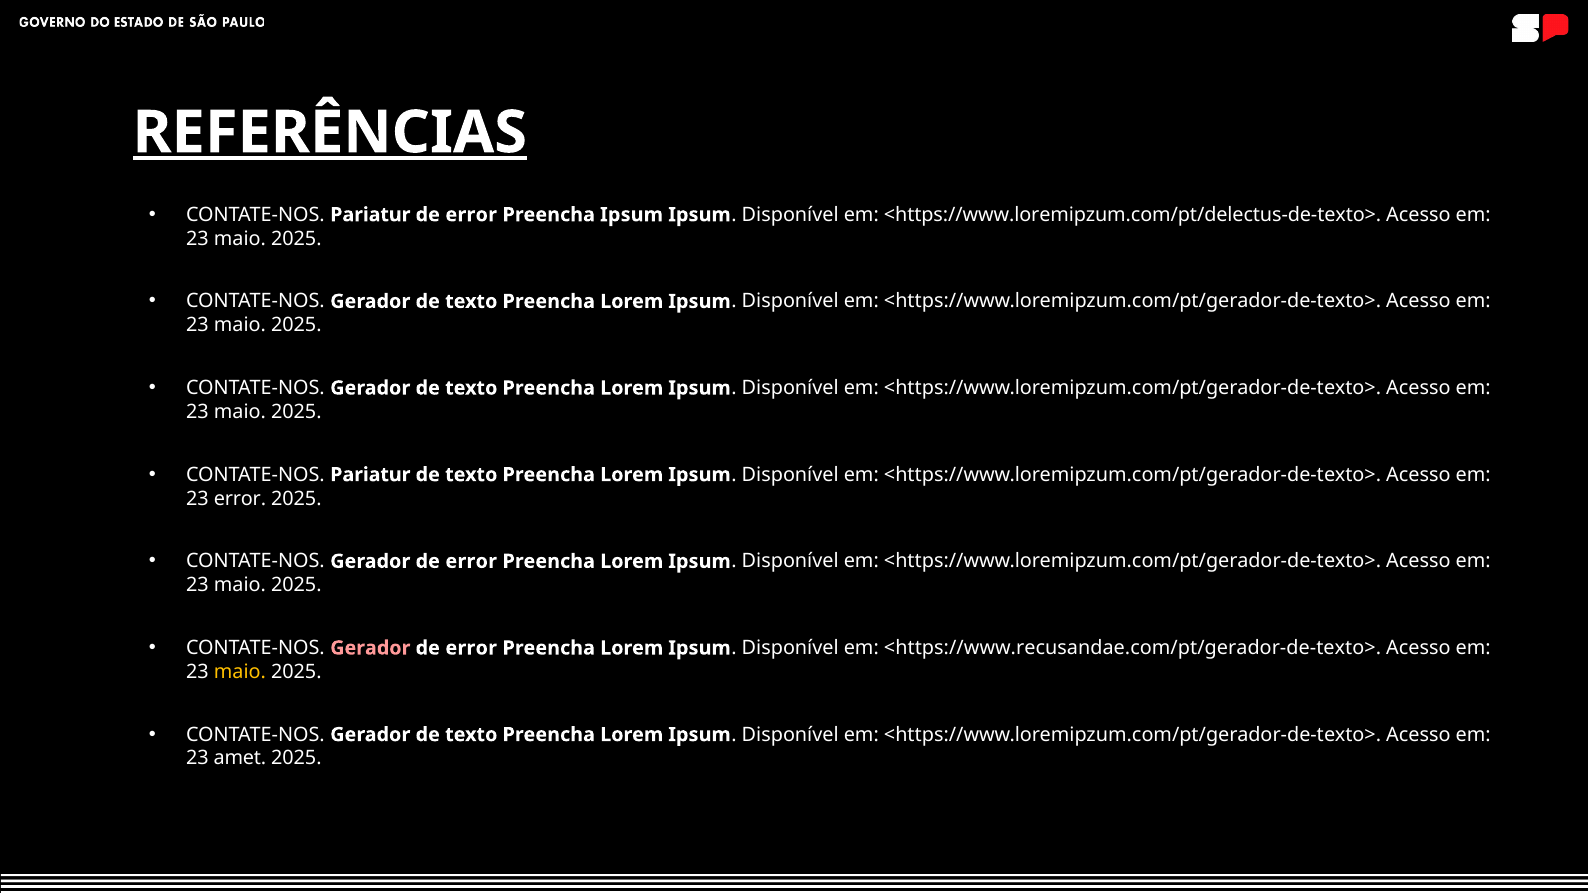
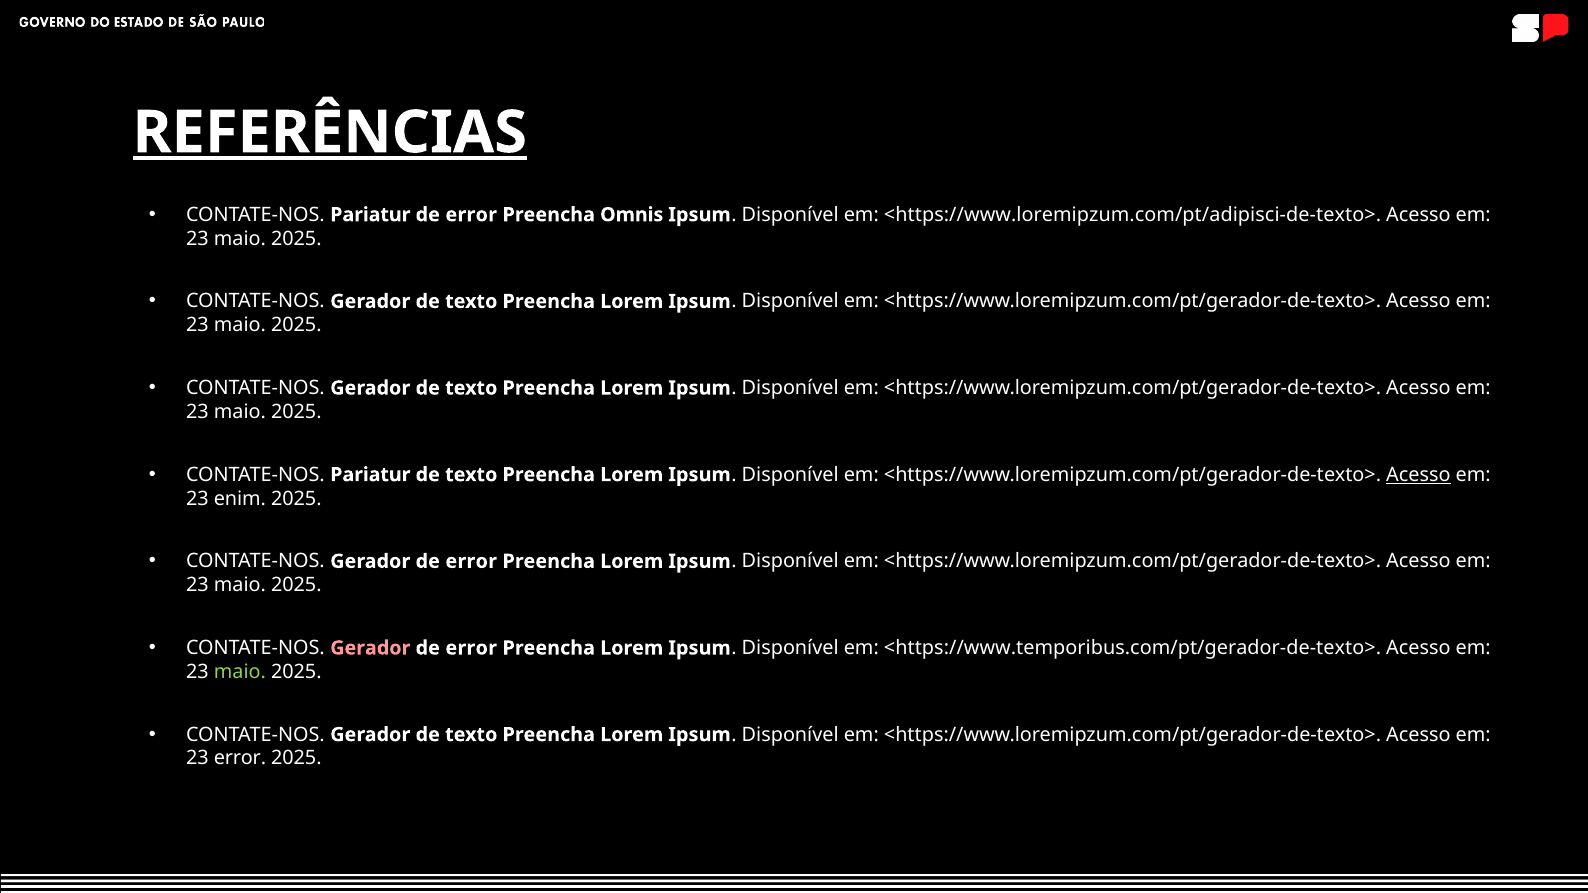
Preencha Ipsum: Ipsum -> Omnis (632, 215)
<https://www.loremipzum.com/pt/delectus-de-texto>: <https://www.loremipzum.com/pt/delectus-de-texto> -> <https://www.loremipzum.com/pt/adipisci-de-texto> (1133, 215)
Acesso underline: none -> present (1418, 475)
23 error: error -> enim (240, 499)
<https://www.recusandae.com/pt/gerador-de-texto>: <https://www.recusandae.com/pt/gerador-de-texto> -> <https://www.temporibus.com/pt/gerador-de-texto> (1133, 648)
maio colour: yellow -> light green (240, 672)
23 amet: amet -> error (240, 759)
